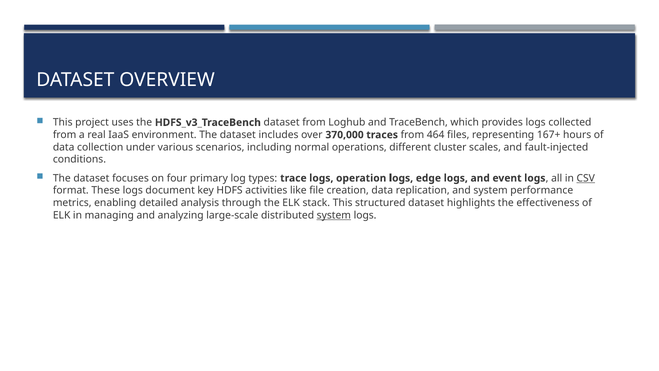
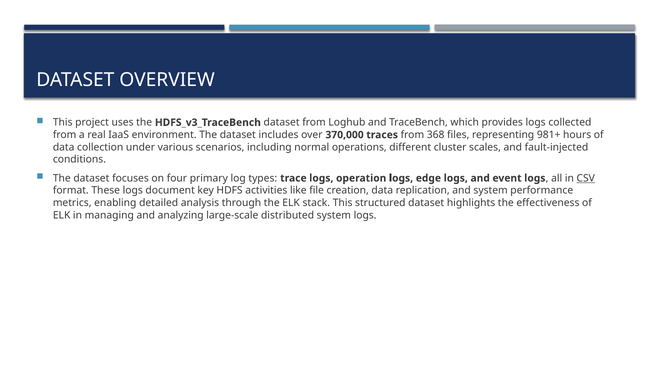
464: 464 -> 368 (436, 135)
167+: 167+ -> 981+ (549, 135)
system underline: present -> none (334, 215)
